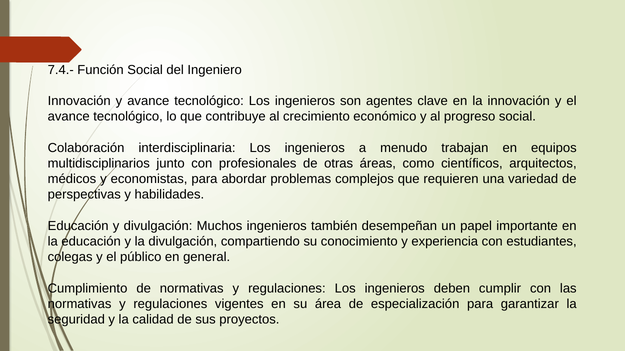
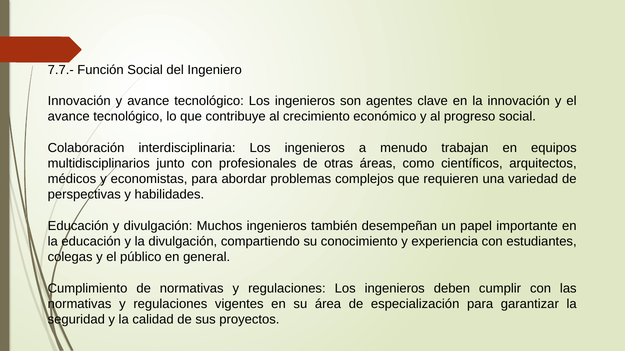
7.4.-: 7.4.- -> 7.7.- (61, 70)
